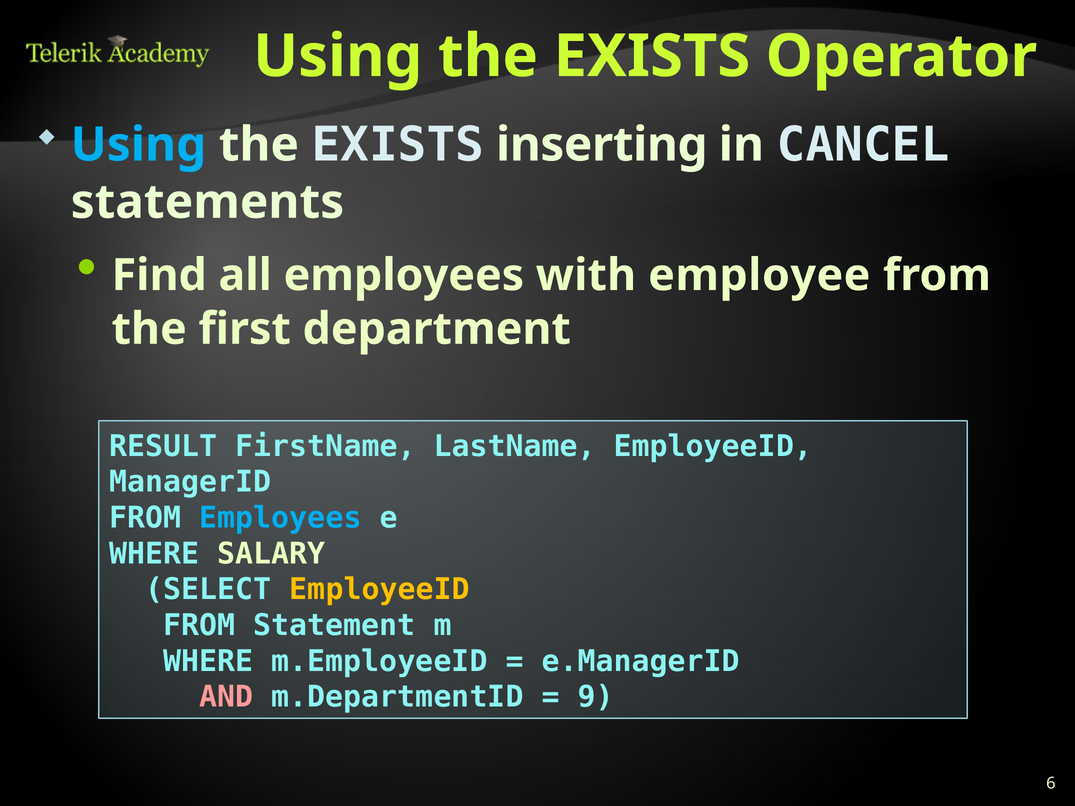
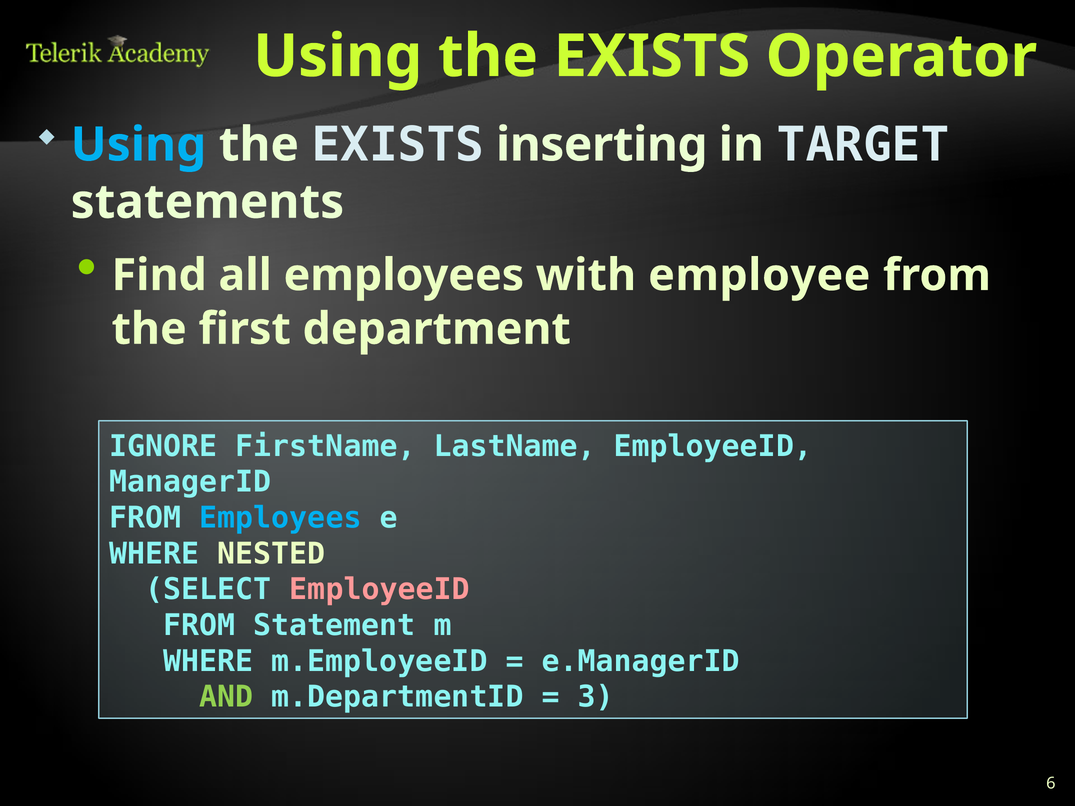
CANCEL: CANCEL -> TARGET (863, 145)
RESULT: RESULT -> IGNORE (163, 446)
SALARY: SALARY -> NESTED (271, 554)
EmployeeID colour: yellow -> pink (380, 590)
AND colour: pink -> light green (226, 697)
9: 9 -> 3 (596, 697)
